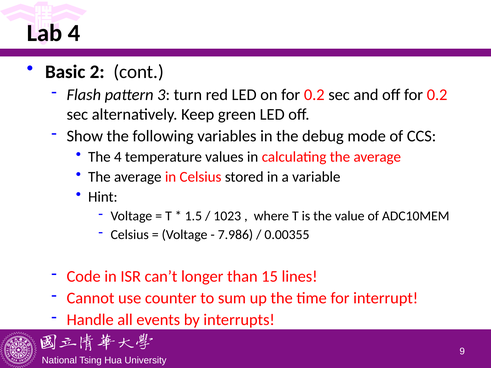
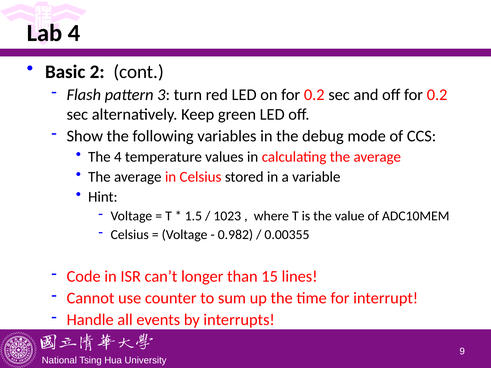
7.986: 7.986 -> 0.982 (235, 235)
